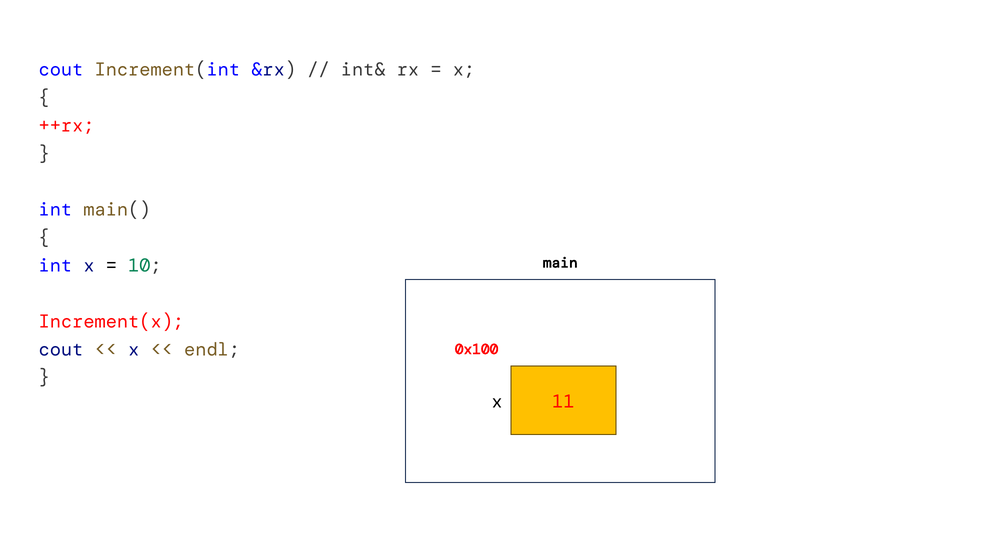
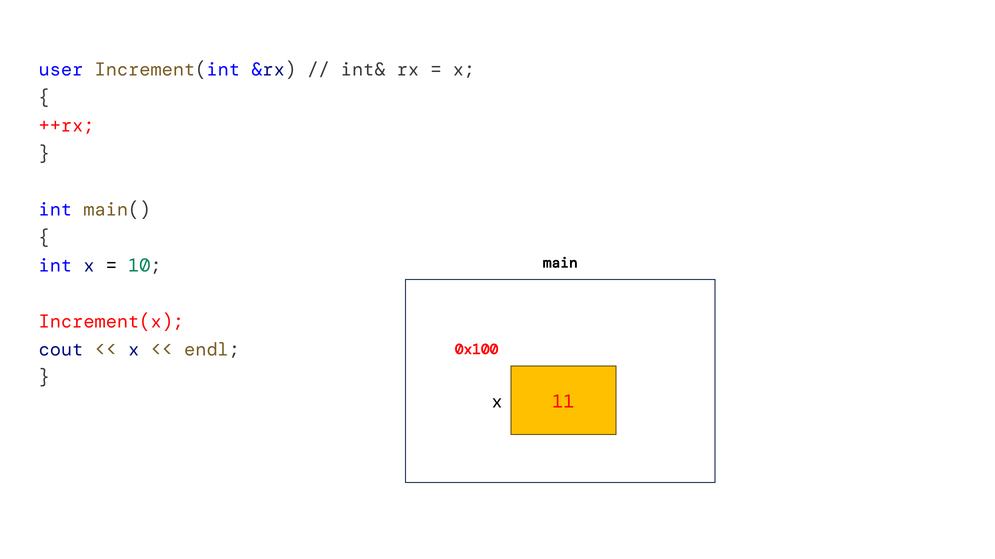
cout: cout -> user (61, 70)
